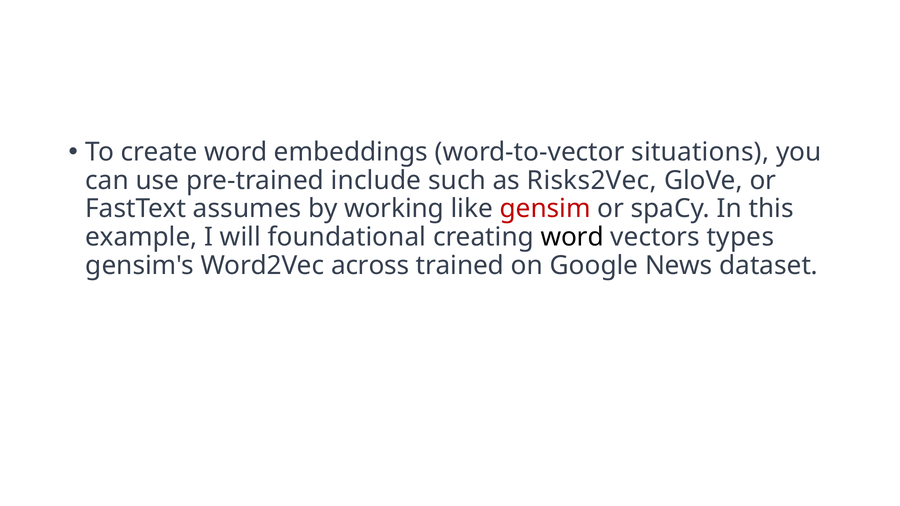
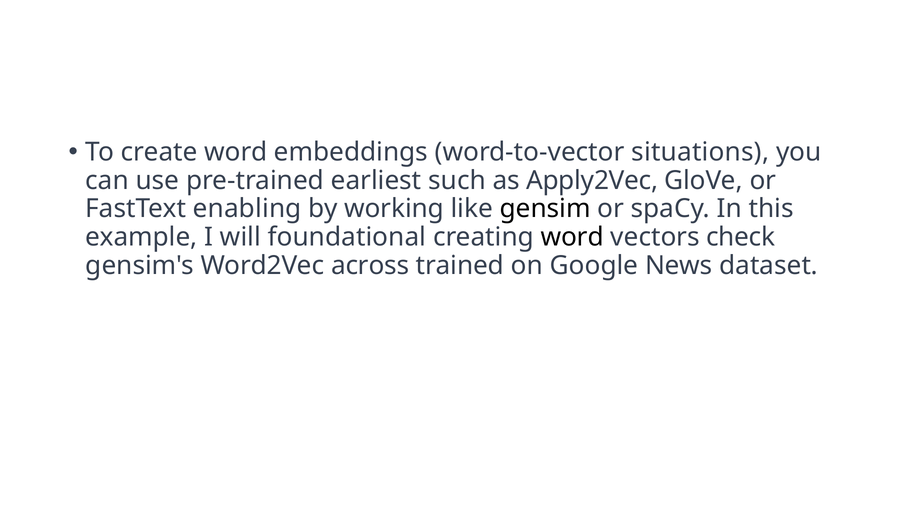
include: include -> earliest (376, 181)
Risks2Vec: Risks2Vec -> Apply2Vec (592, 181)
assumes: assumes -> enabling (247, 209)
gensim colour: red -> black (545, 209)
types: types -> check (741, 237)
